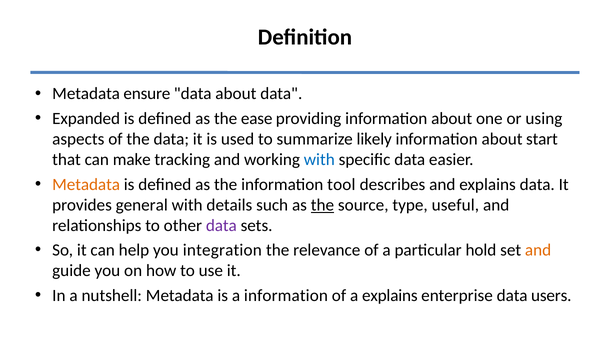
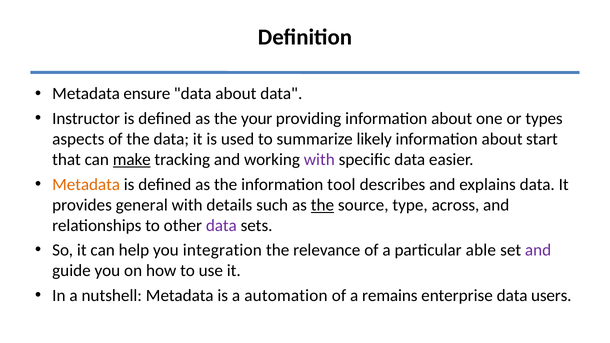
Expanded: Expanded -> Instructor (86, 119)
ease: ease -> your (257, 119)
using: using -> types (544, 119)
make underline: none -> present (132, 160)
with colour: blue -> purple (319, 160)
useful: useful -> across (455, 205)
hold: hold -> able (481, 250)
and colour: orange -> purple (538, 250)
a information: information -> automation (286, 296)
a explains: explains -> remains (390, 296)
